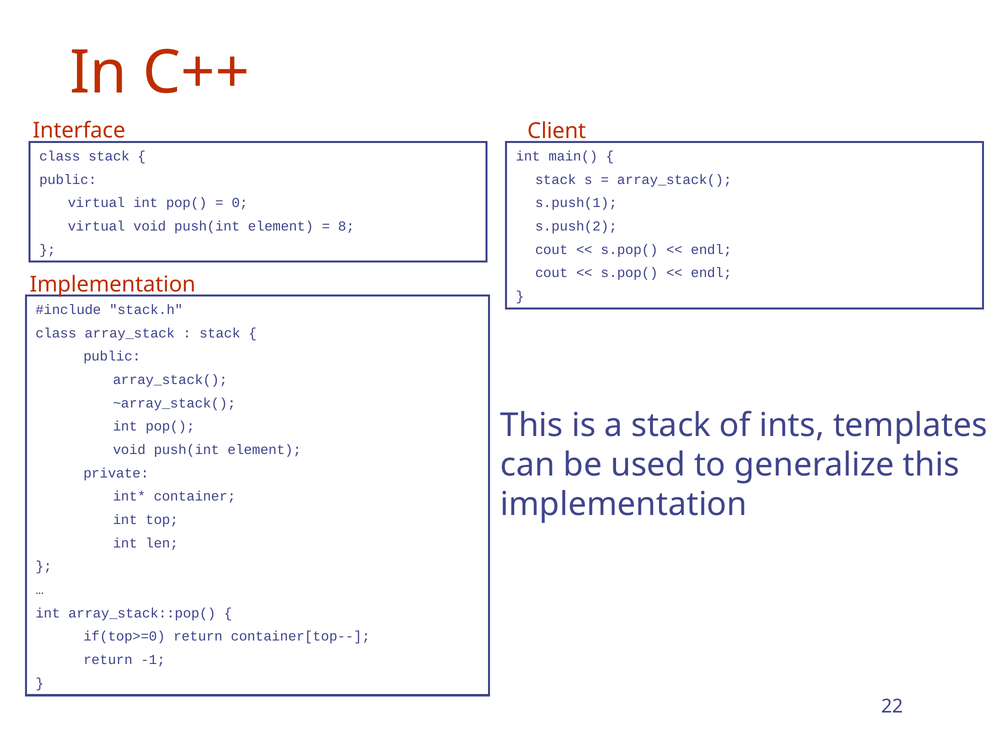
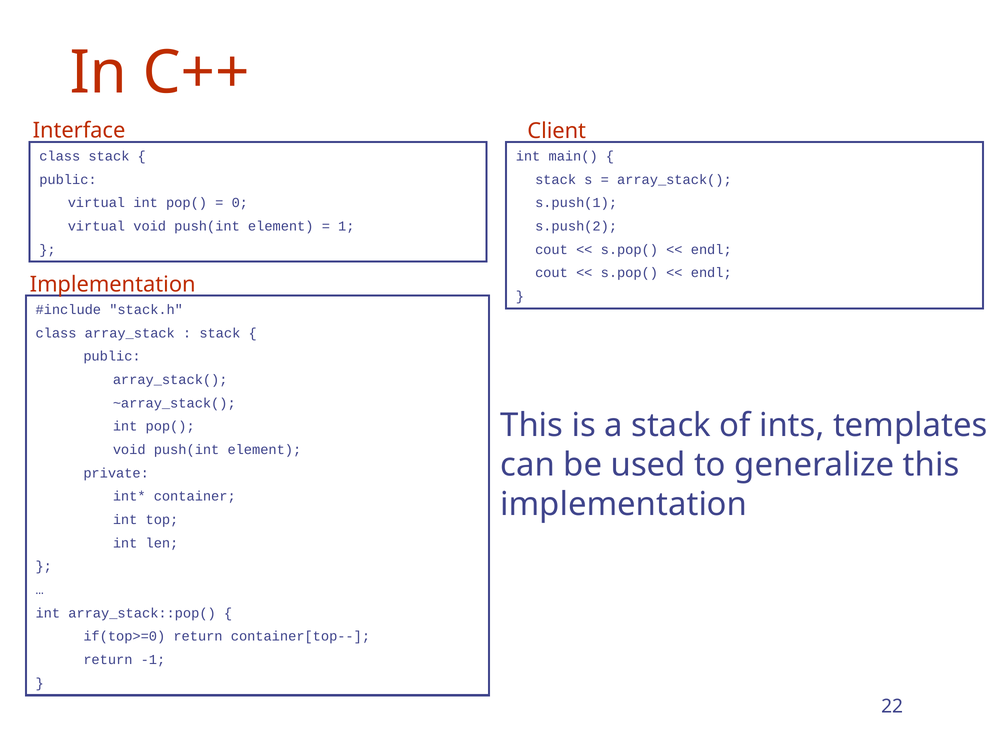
8: 8 -> 1 (346, 226)
